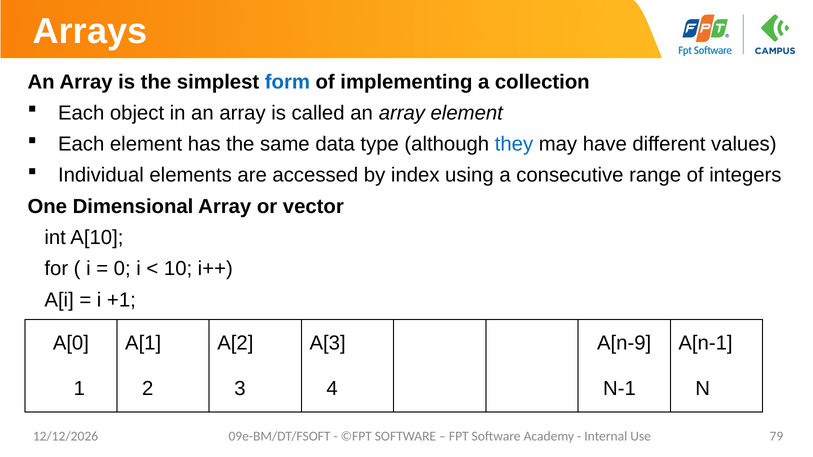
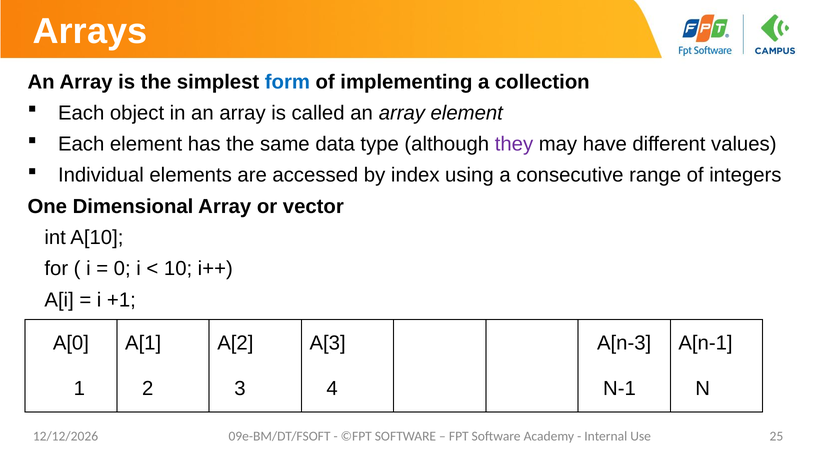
they colour: blue -> purple (514, 144)
A[n-9: A[n-9 -> A[n-3 (624, 343)
79: 79 -> 25 (776, 437)
